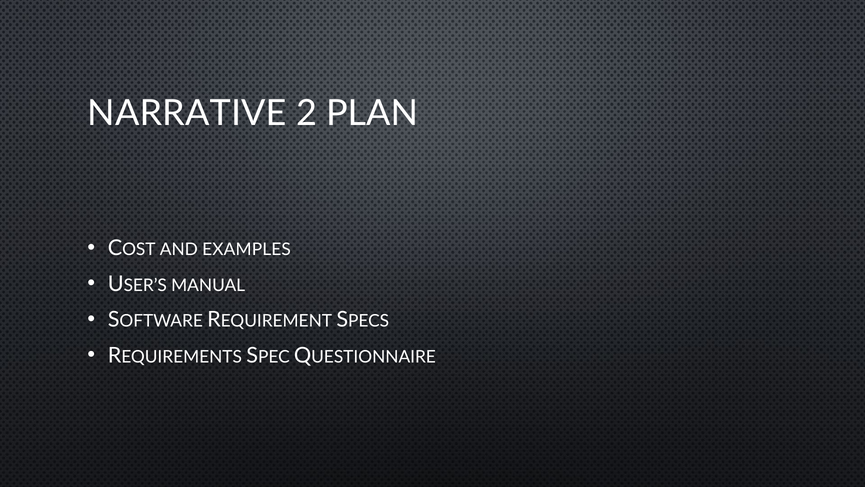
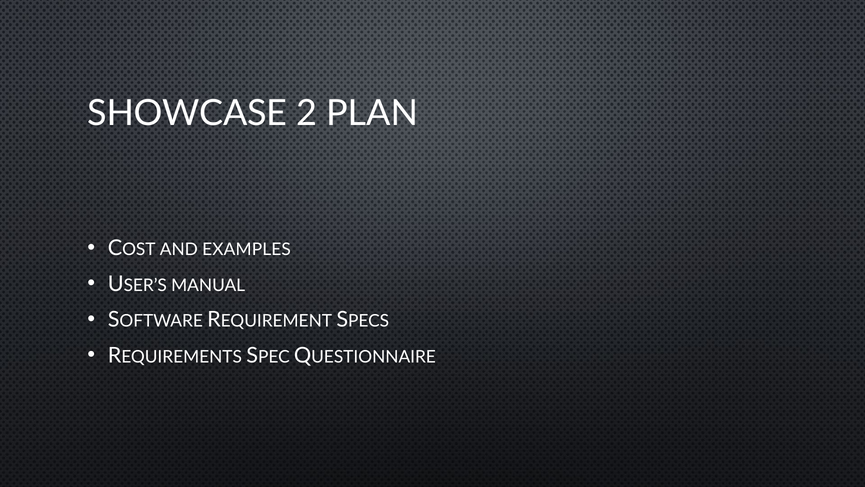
NARRATIVE: NARRATIVE -> SHOWCASE (187, 113)
